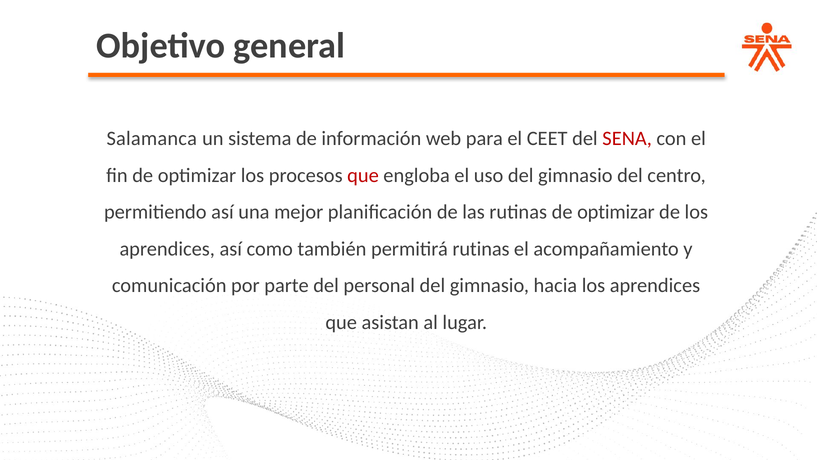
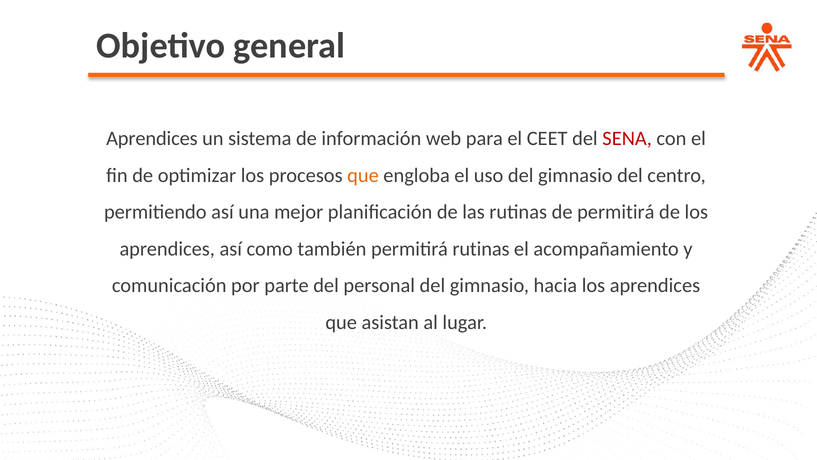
Salamanca: Salamanca -> Aprendices (152, 138)
que colour: red -> orange (363, 175)
rutinas de optimizar: optimizar -> permitirá (616, 212)
